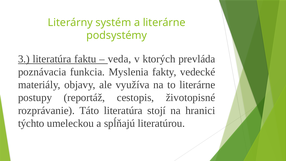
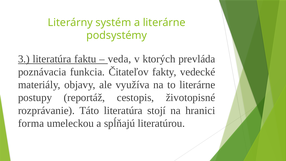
Myslenia: Myslenia -> Čitateľov (129, 72)
týchto: týchto -> forma (31, 123)
